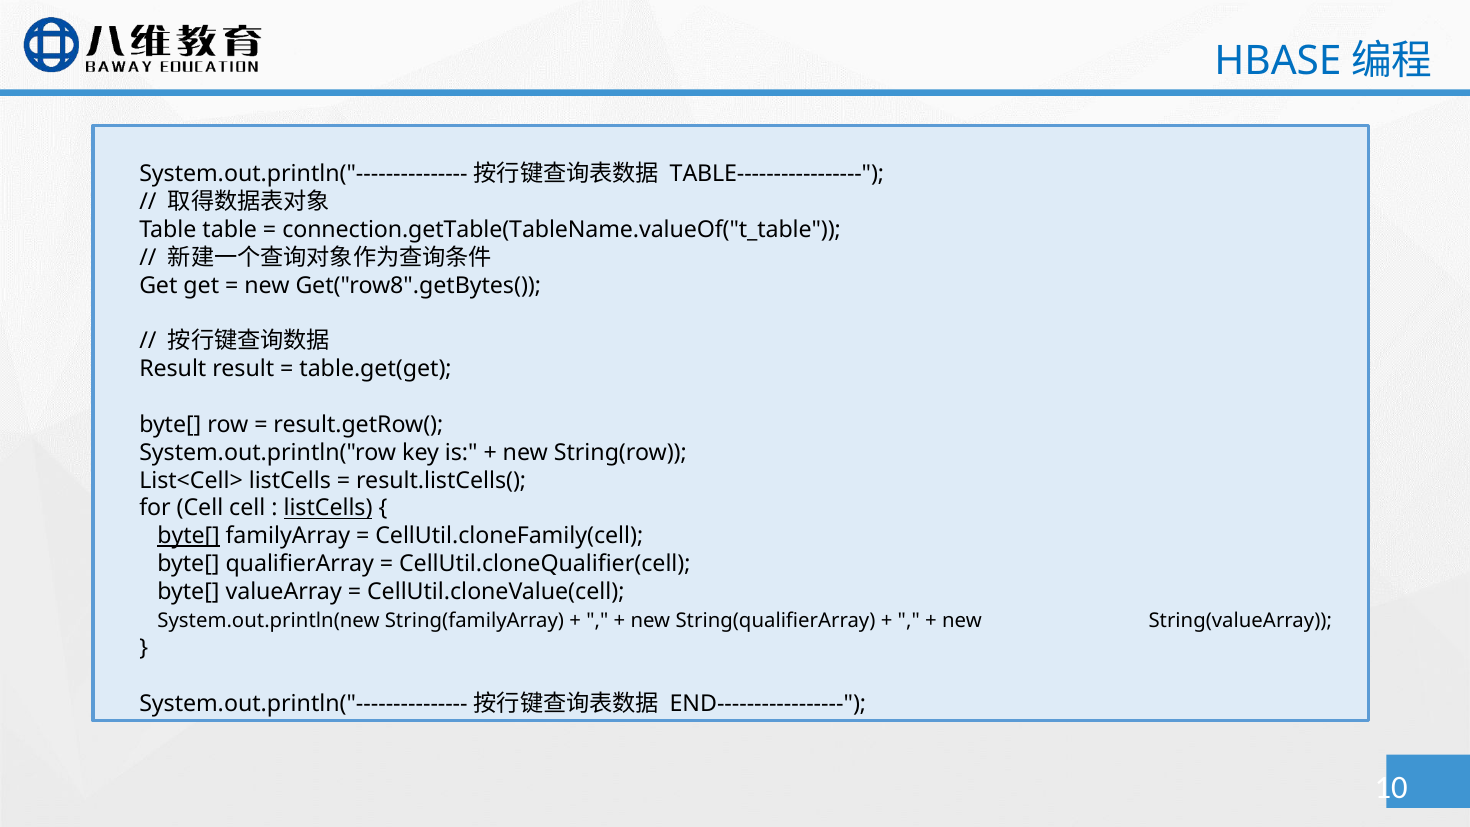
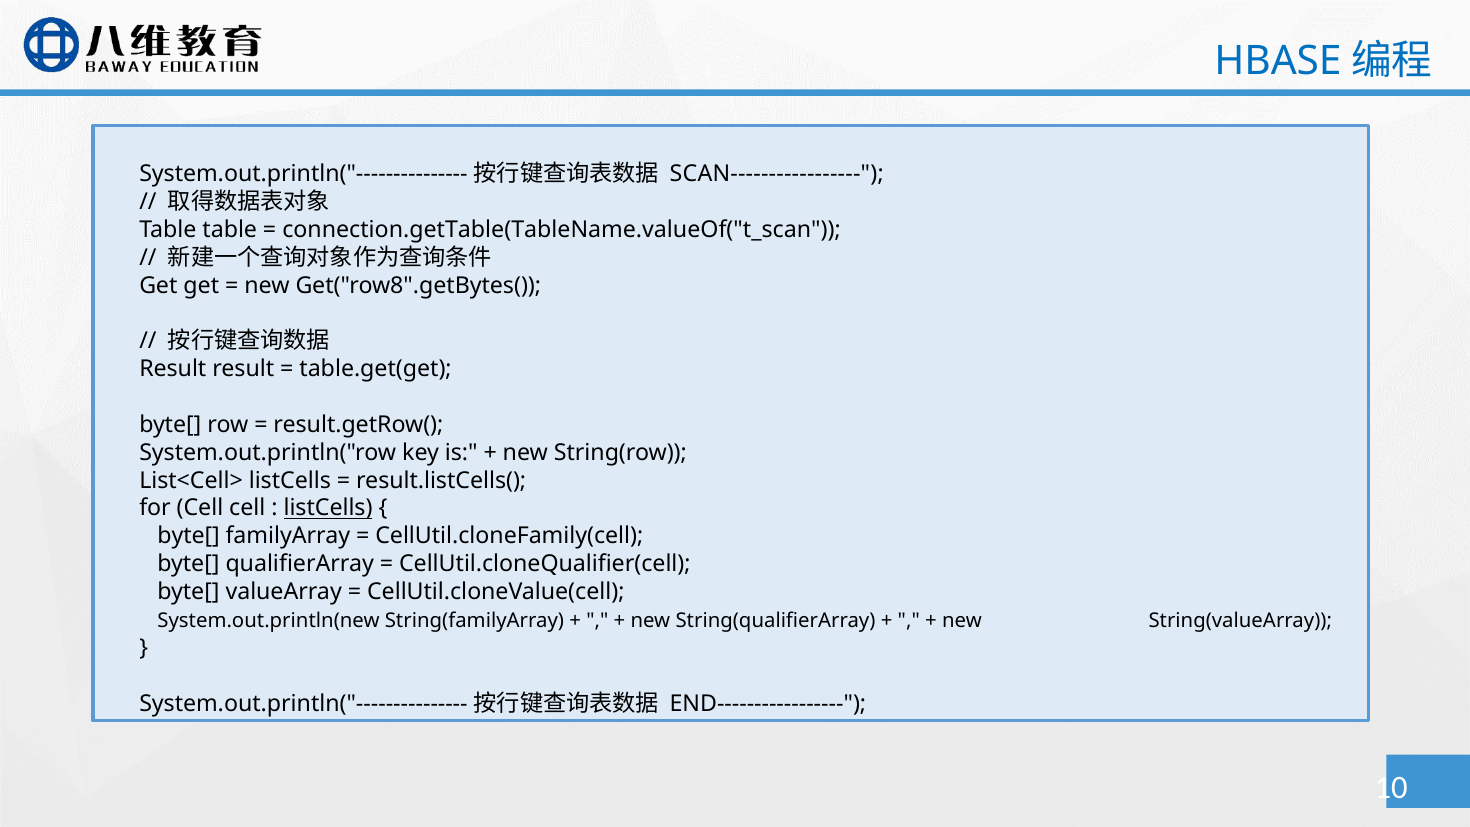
TABLE-----------------: TABLE----------------- -> SCAN----------------- (777, 174)
connection.getTable(TableName.valueOf("t_table: connection.getTable(TableName.valueOf("t_table -> connection.getTable(TableName.valueOf("t_scan (562, 230)
byte[ underline: present -> none (189, 536)
